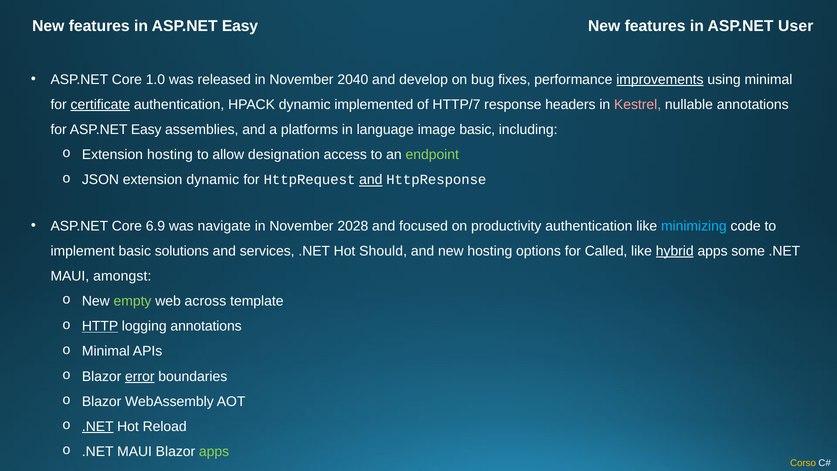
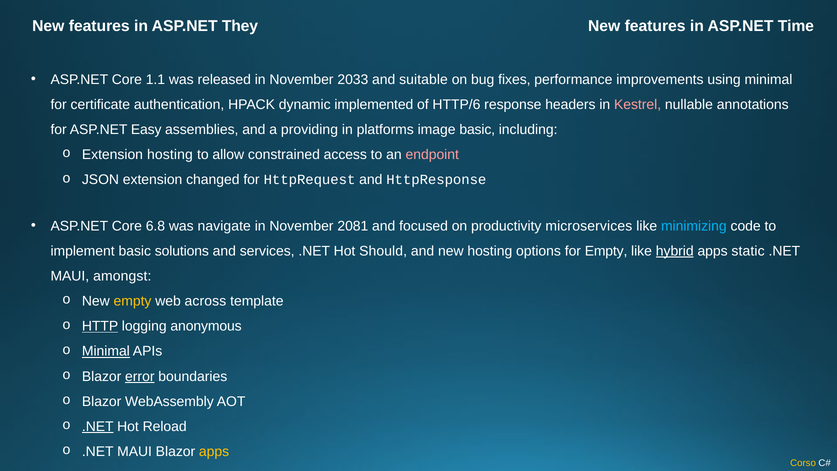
in ASP.NET Easy: Easy -> They (240, 26)
User: User -> Time (796, 26)
1.0: 1.0 -> 1.1 (155, 79)
2040: 2040 -> 2033 (353, 79)
develop: develop -> suitable (424, 79)
improvements underline: present -> none (660, 79)
certificate underline: present -> none (100, 105)
HTTP/7: HTTP/7 -> HTTP/6 (456, 105)
platforms: platforms -> providing (309, 130)
language: language -> platforms (385, 130)
designation: designation -> constrained (284, 155)
endpoint colour: light green -> pink (432, 155)
extension dynamic: dynamic -> changed (213, 180)
and underline: present -> none (371, 180)
6.9: 6.9 -> 6.8 (155, 226)
2028: 2028 -> 2081 (353, 226)
productivity authentication: authentication -> microservices (589, 226)
for Called: Called -> Empty (606, 251)
some: some -> static (748, 251)
empty colour: light green -> yellow (133, 301)
logging annotations: annotations -> anonymous (206, 326)
Minimal underline: none -> present (106, 351)
apps colour: light green -> yellow (214, 452)
